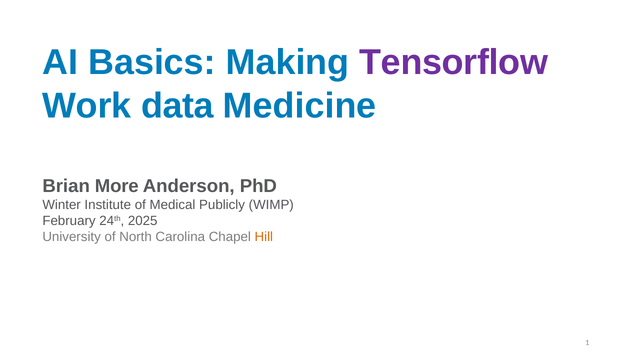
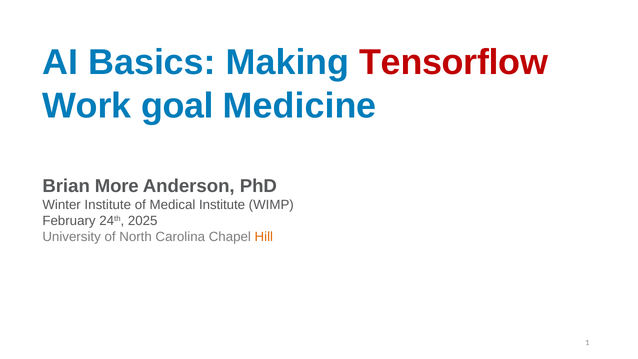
Tensorflow colour: purple -> red (454, 63)
data: data -> goal (177, 106)
Medical Publicly: Publicly -> Institute (222, 205)
